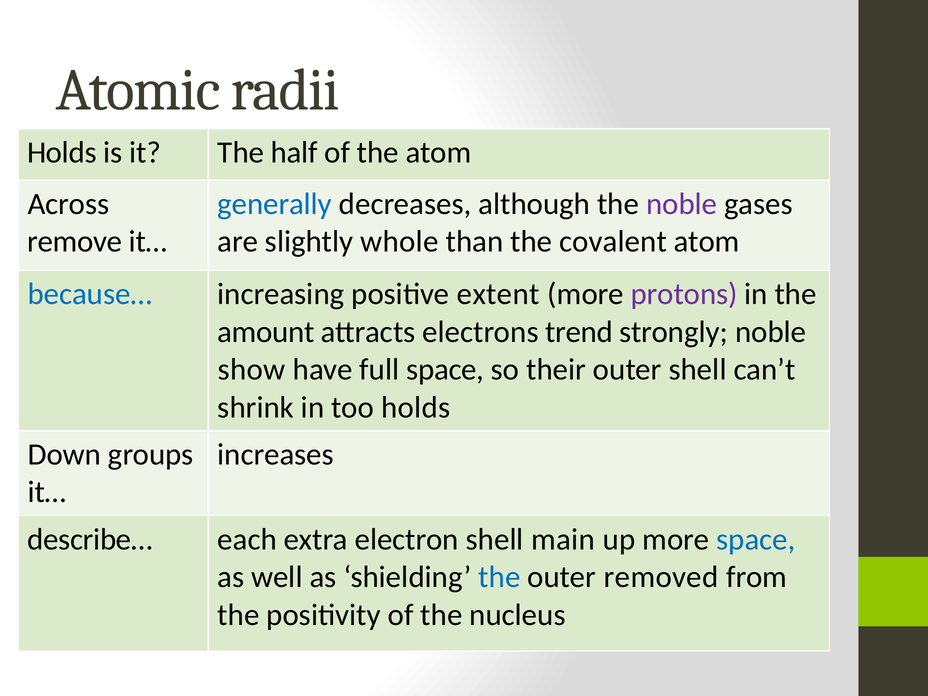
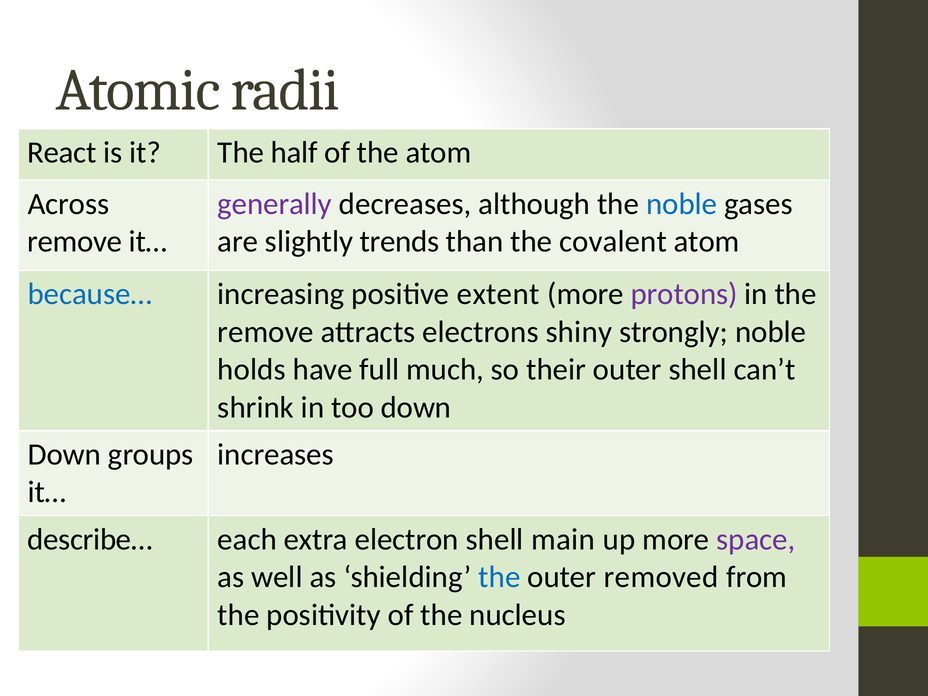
Holds: Holds -> React (62, 153)
generally colour: blue -> purple (275, 204)
noble colour: purple -> blue (682, 204)
whole: whole -> trends (400, 242)
amount: amount -> remove (266, 332)
trend: trend -> shiny (579, 332)
show: show -> holds (252, 370)
full space: space -> much (445, 370)
too holds: holds -> down (416, 407)
space colour: blue -> purple (756, 539)
